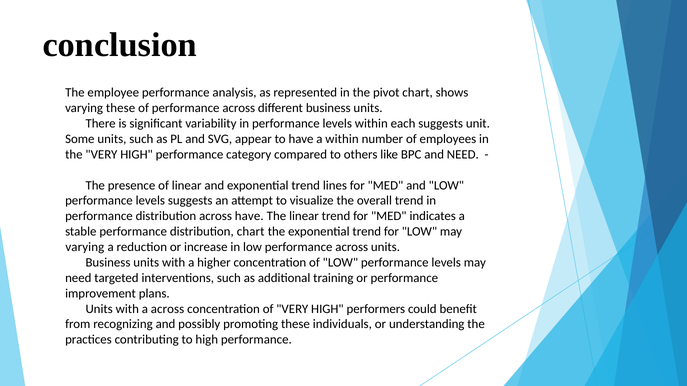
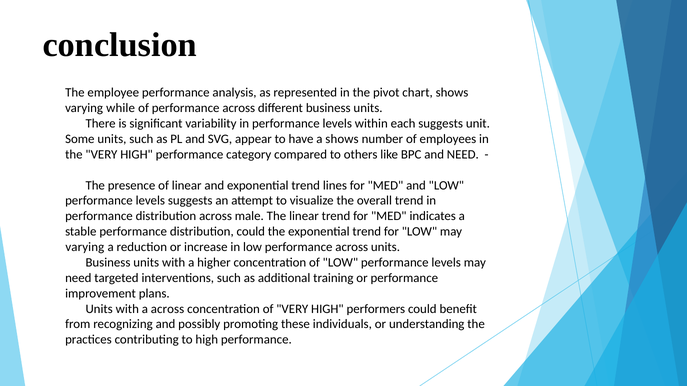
varying these: these -> while (121, 108)
a within: within -> shows (342, 139)
across have: have -> male (249, 216)
distribution chart: chart -> could (251, 232)
